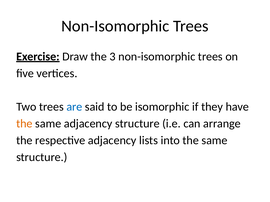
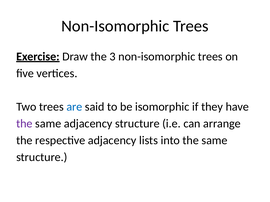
the colour: orange -> purple (24, 124)
